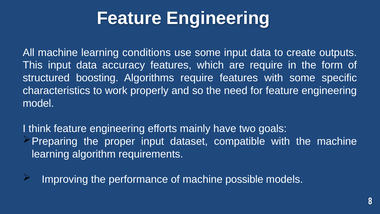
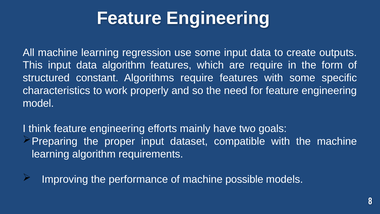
conditions: conditions -> regression (147, 52)
data accuracy: accuracy -> algorithm (124, 65)
boosting: boosting -> constant (97, 78)
